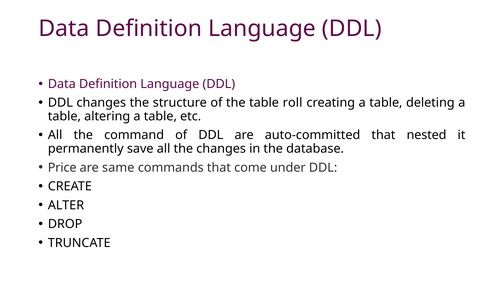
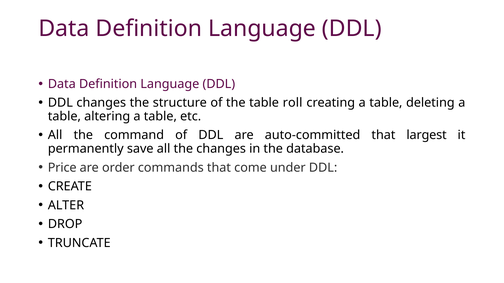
nested: nested -> largest (427, 135)
same: same -> order (118, 168)
